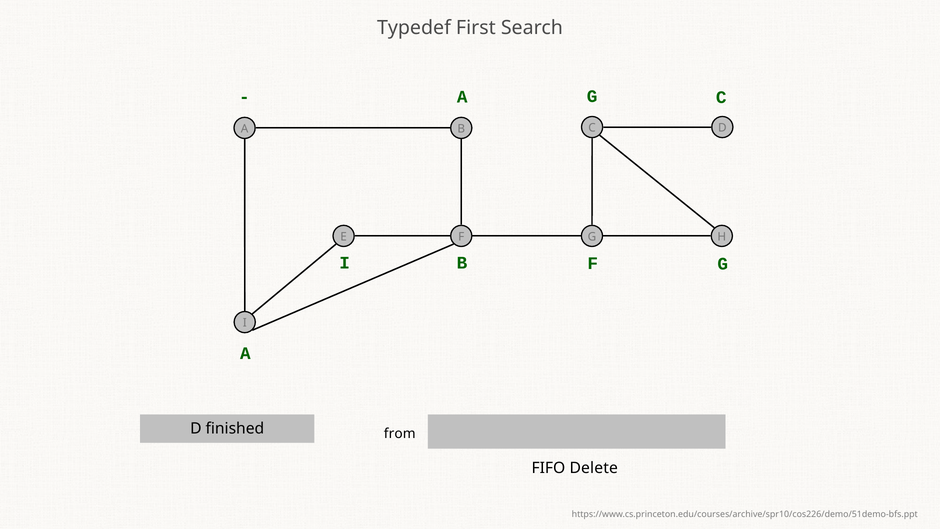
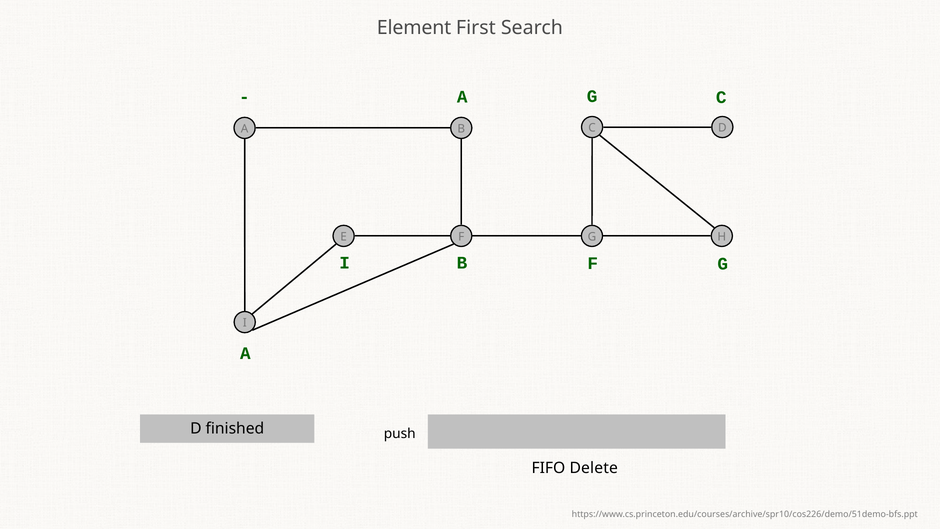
Typedef: Typedef -> Element (414, 28)
from: from -> push (400, 433)
